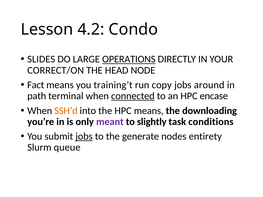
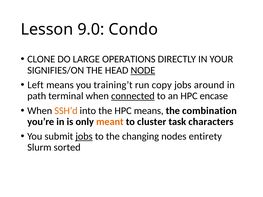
4.2: 4.2 -> 9.0 (91, 29)
SLIDES: SLIDES -> CLONE (41, 59)
OPERATIONS underline: present -> none (129, 59)
CORRECT/ON: CORRECT/ON -> SIGNIFIES/ON (56, 70)
NODE underline: none -> present (143, 70)
Fact: Fact -> Left (36, 85)
downloading: downloading -> combination (209, 111)
meant colour: purple -> orange (110, 122)
slightly: slightly -> cluster (152, 122)
conditions: conditions -> characters (211, 122)
generate: generate -> changing (141, 137)
queue: queue -> sorted (67, 148)
